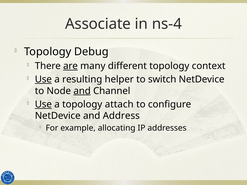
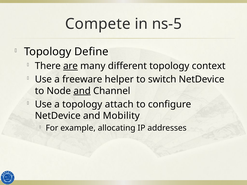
Associate: Associate -> Compete (98, 24)
ns-4: ns-4 -> ns-5 (167, 24)
Debug: Debug -> Define (91, 52)
Use underline: present -> none (43, 79)
resulting: resulting -> freeware (82, 79)
Use underline: present -> none (43, 104)
Address: Address -> Mobility (121, 116)
